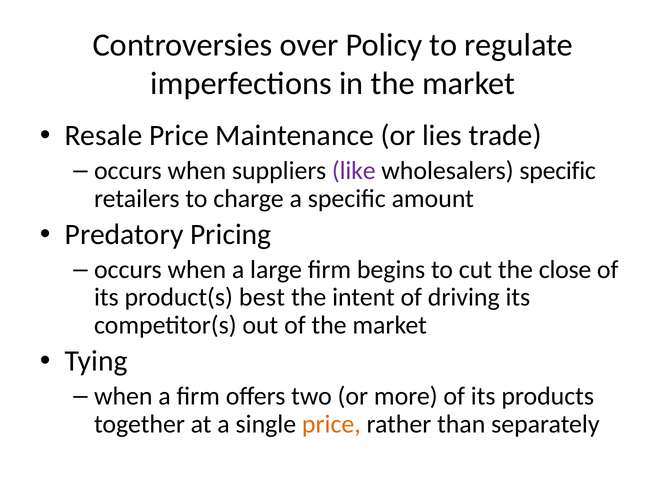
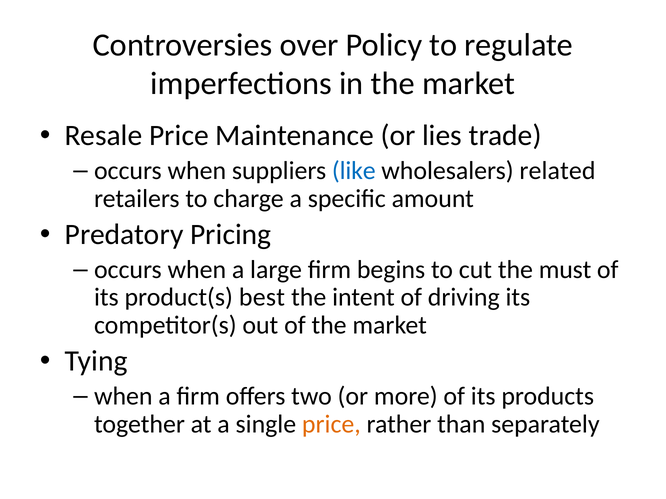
like colour: purple -> blue (354, 171)
wholesalers specific: specific -> related (557, 171)
close: close -> must (565, 270)
